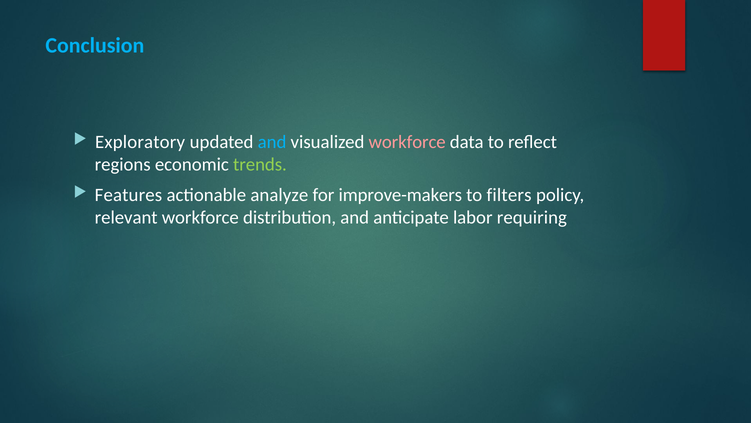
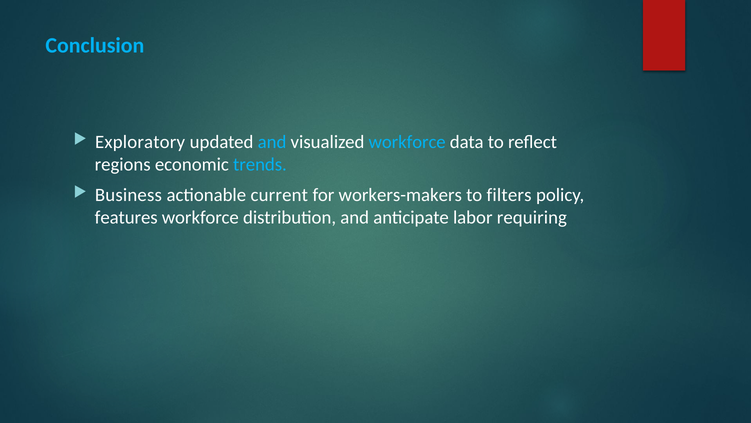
workforce colour: pink -> light blue (407, 142)
trends colour: light green -> light blue (260, 164)
Features: Features -> Business (128, 195)
analyze: analyze -> current (279, 195)
improve-makers: improve-makers -> workers-makers (400, 195)
relevant: relevant -> features (126, 217)
